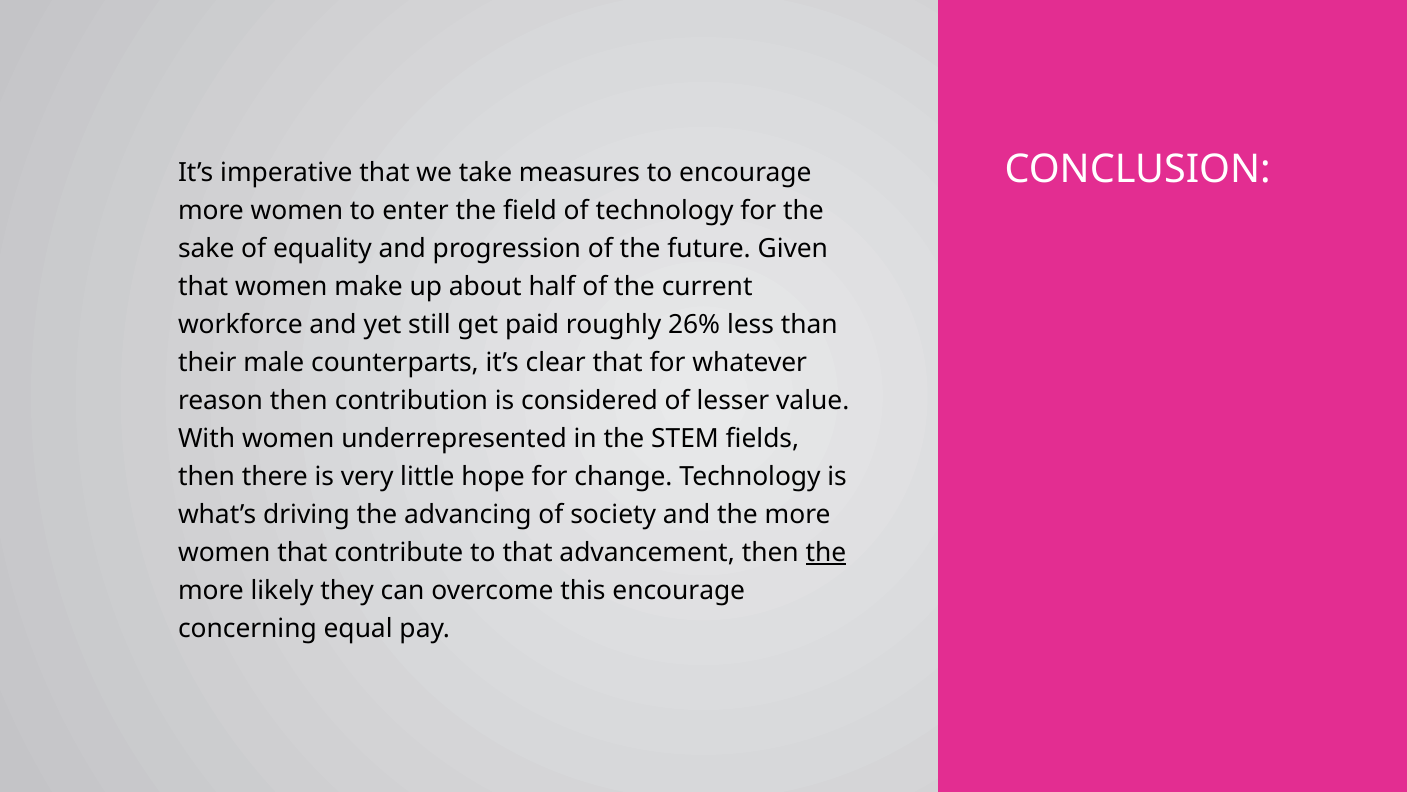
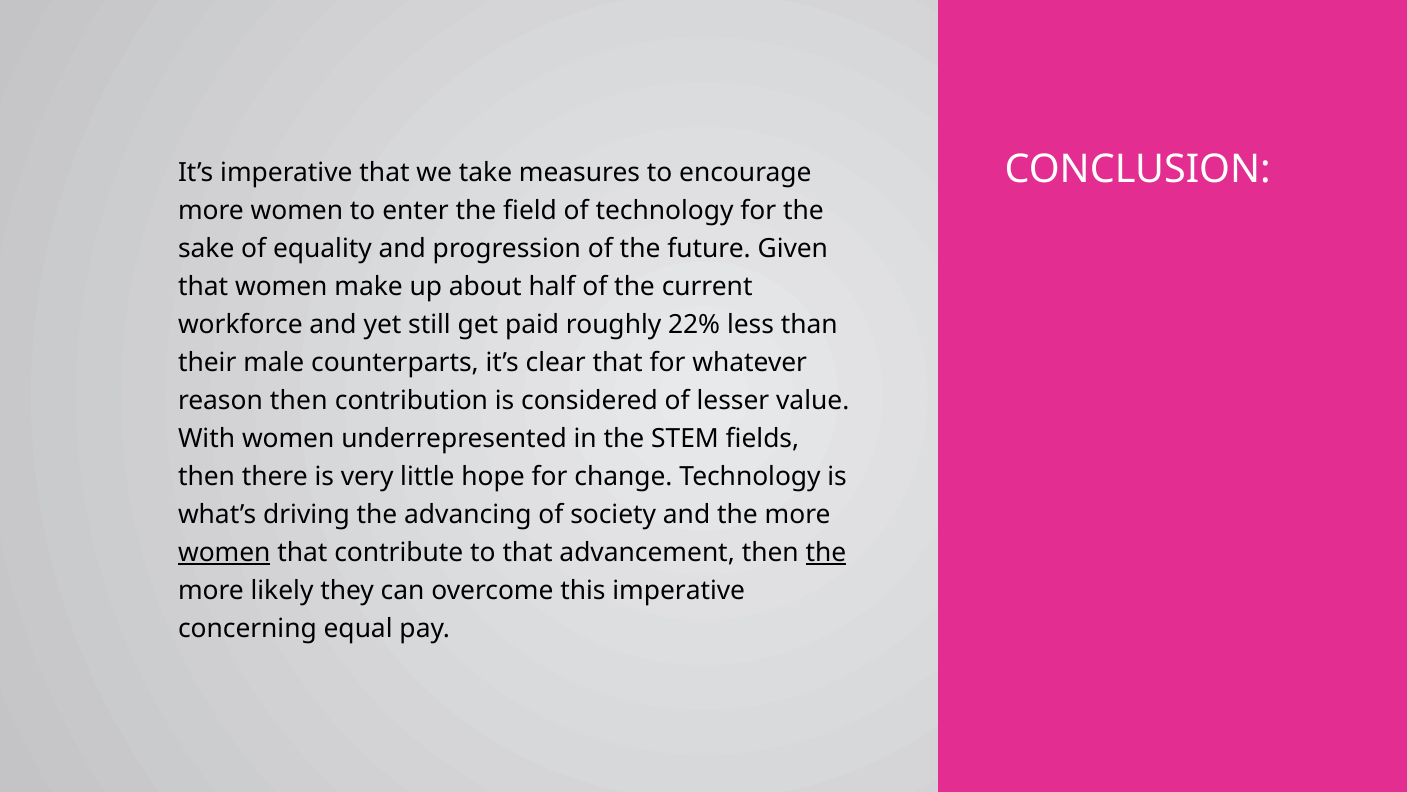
26%: 26% -> 22% (694, 324)
women underline: none -> present (224, 552)
this encourage: encourage -> imperative (679, 590)
